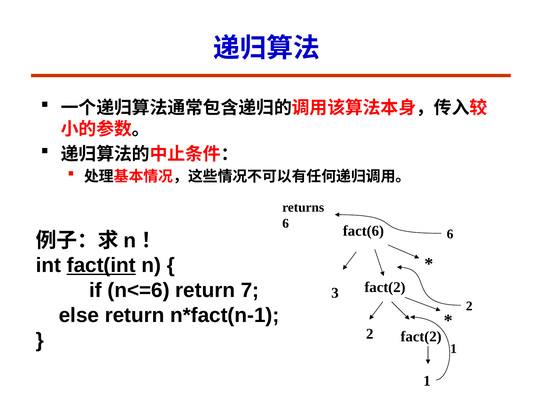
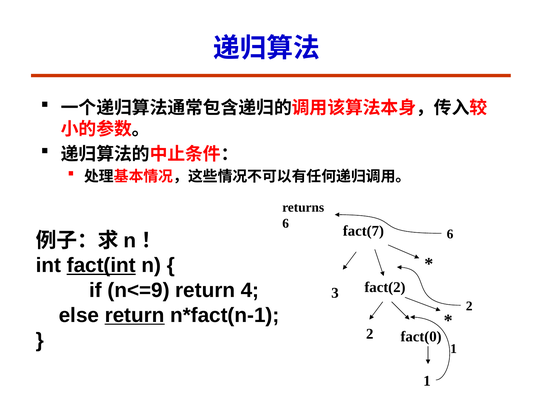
fact(6: fact(6 -> fact(7 (363, 231)
n<=6: n<=6 -> n<=9 (139, 290)
7: 7 -> 4 (250, 290)
return underline: none -> present (135, 315)
fact(2: fact(2 -> fact(0 (421, 336)
